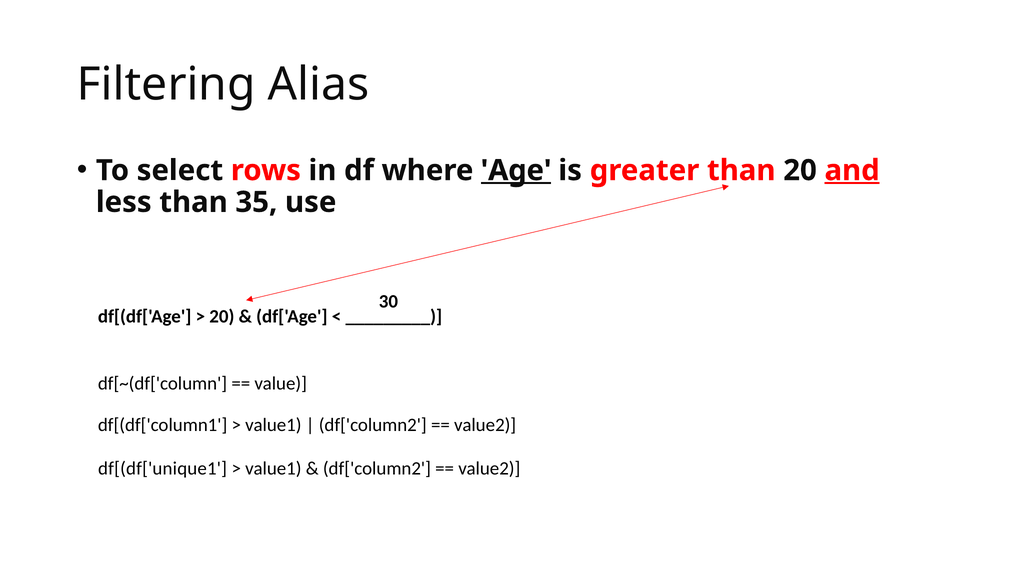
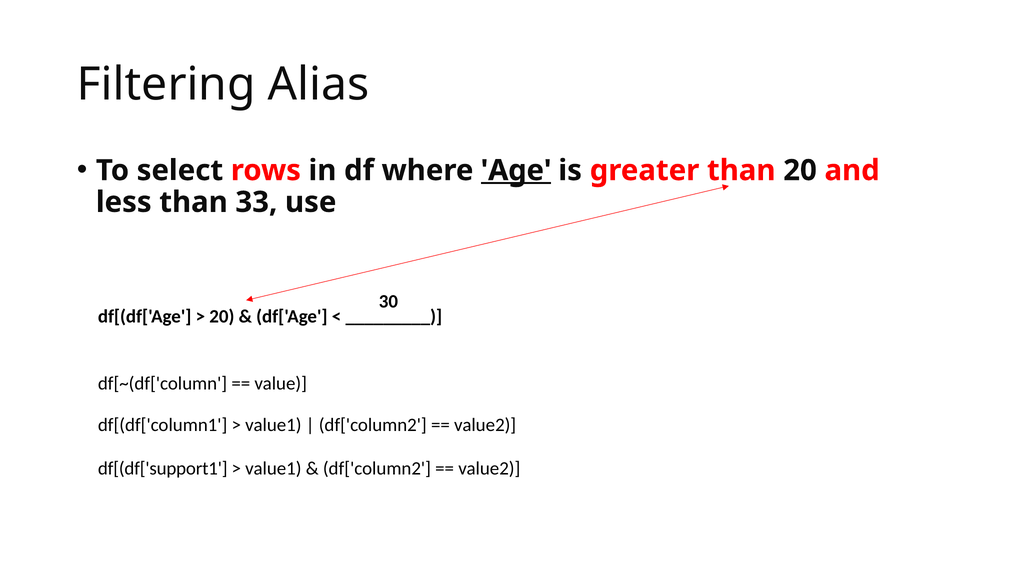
and underline: present -> none (852, 171)
35: 35 -> 33 (256, 202)
df[(df['unique1: df[(df['unique1 -> df[(df['support1 (163, 469)
